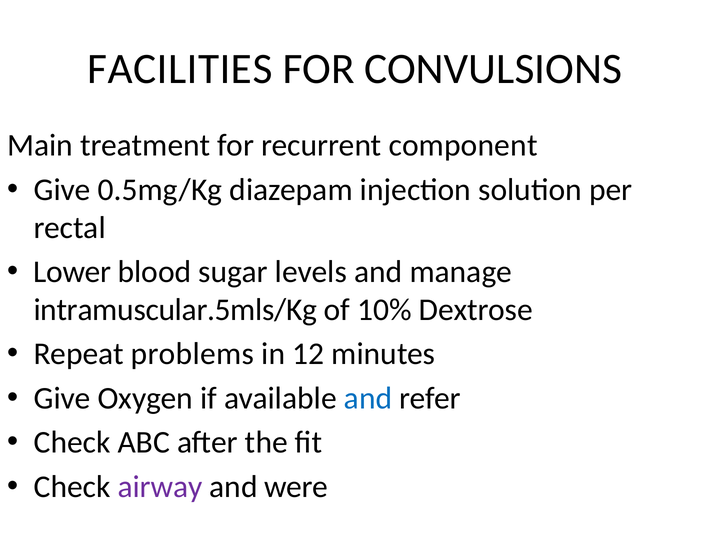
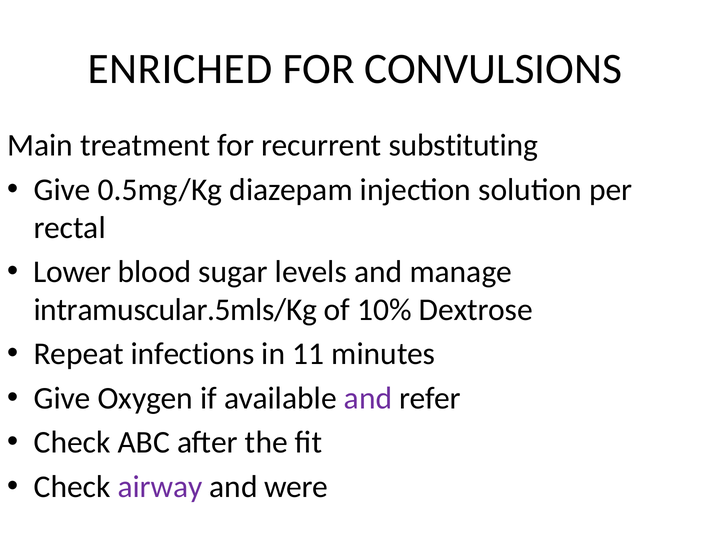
FACILITIES: FACILITIES -> ENRICHED (180, 69)
component: component -> substituting (463, 145)
problems: problems -> infections (193, 354)
12: 12 -> 11 (308, 354)
and colour: blue -> purple (368, 398)
